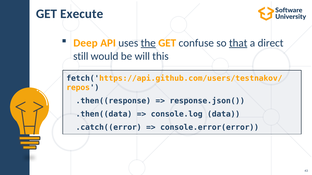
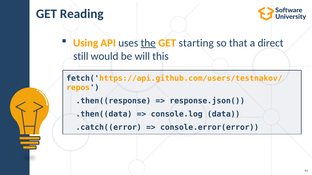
Execute: Execute -> Reading (82, 14)
Deep: Deep -> Using (86, 43)
confuse: confuse -> starting (196, 43)
that underline: present -> none (238, 43)
